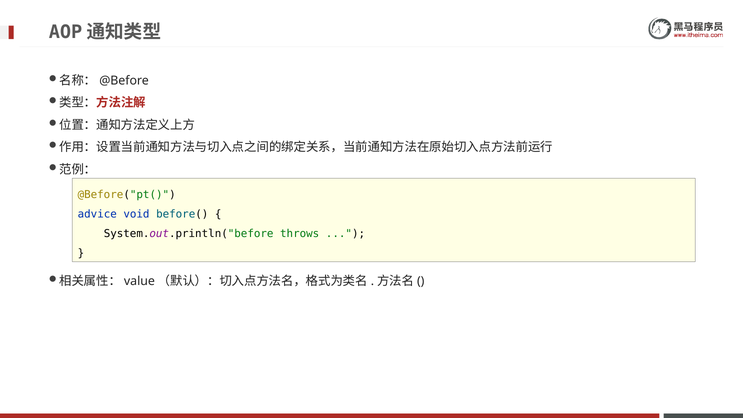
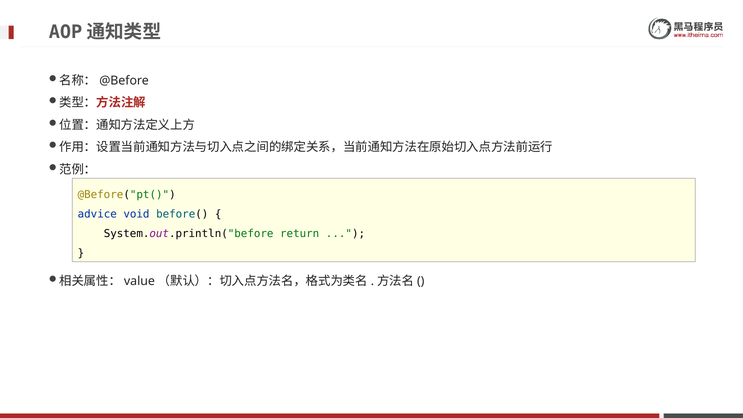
throws: throws -> return (300, 234)
